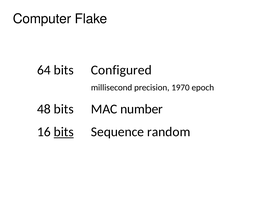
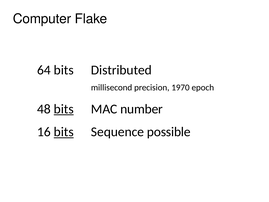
Configured: Configured -> Distributed (121, 70)
bits underline: none -> present (64, 109)
random: random -> possible (169, 132)
